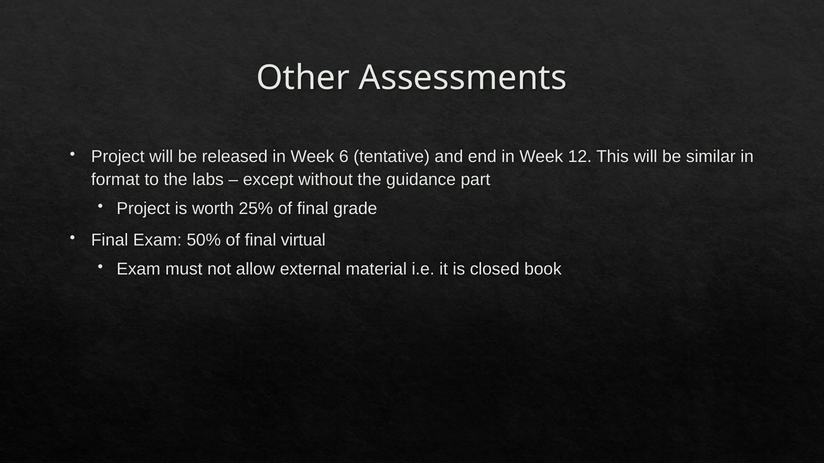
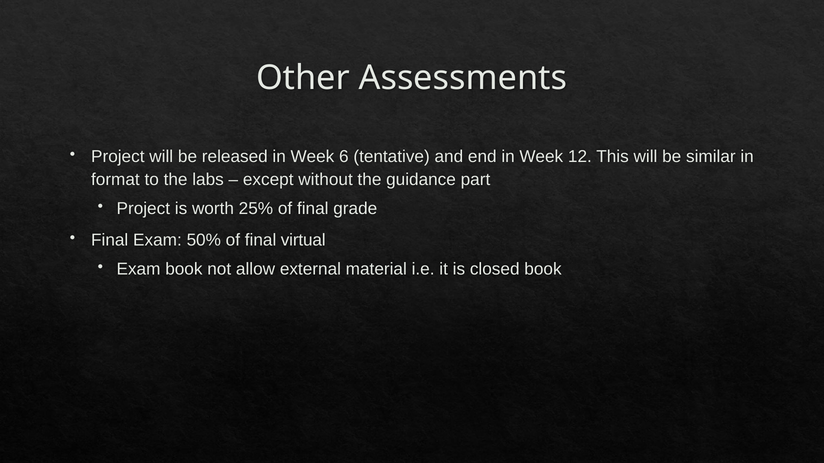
Exam must: must -> book (184, 269)
